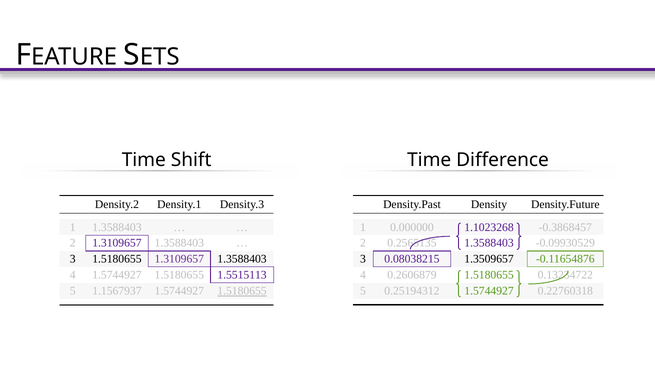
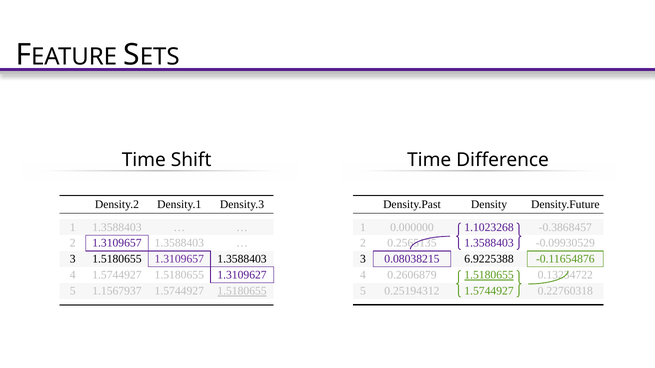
1.3509657: 1.3509657 -> 6.9225388 (489, 259)
1.5515113: 1.5515113 -> 1.3109627 (242, 275)
1.5180655 underline: none -> present (489, 275)
